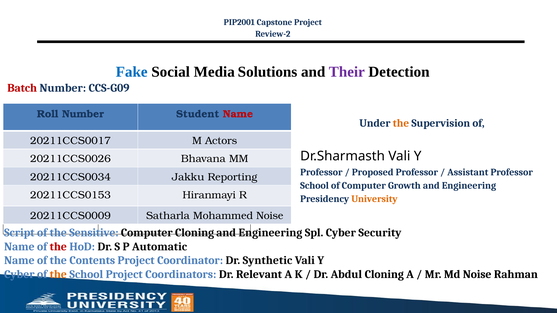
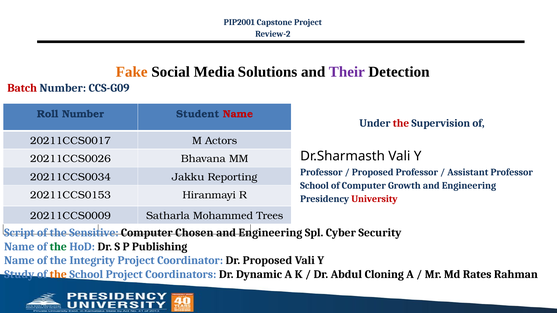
Fake colour: blue -> orange (132, 72)
the colour: orange -> red (401, 123)
University colour: orange -> red (374, 199)
Mohammed Noise: Noise -> Trees (270, 216)
Computer Cloning: Cloning -> Chosen (194, 233)
the colour: red -> green (58, 247)
Automatic: Automatic -> Publishing (160, 247)
Contents: Contents -> Integrity (92, 261)
Dr Synthetic: Synthetic -> Proposed (267, 261)
Cyber: Cyber -> Study (19, 275)
Relevant: Relevant -> Dynamic (259, 275)
Md Noise: Noise -> Rates (477, 275)
